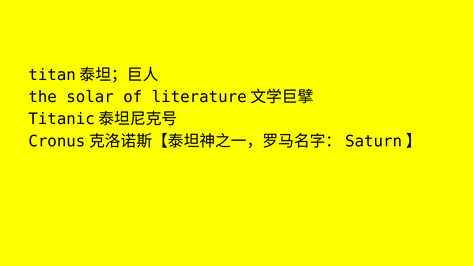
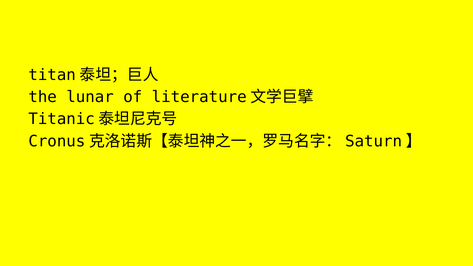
solar: solar -> lunar (90, 97)
